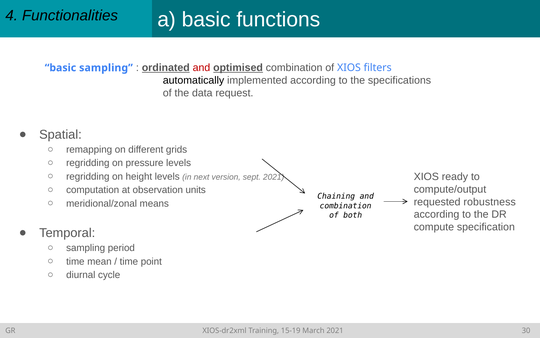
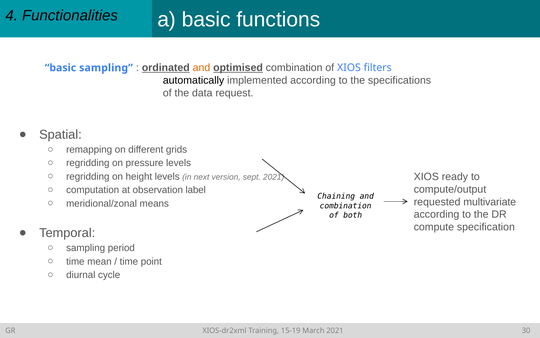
and colour: red -> orange (201, 68)
units: units -> label (196, 190)
robustness: robustness -> multivariate (490, 202)
